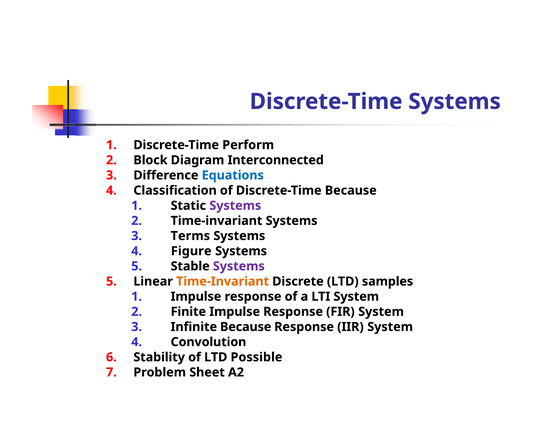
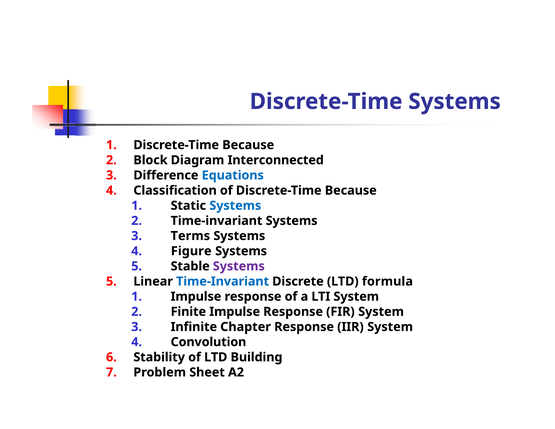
Perform: Perform -> Because (248, 145)
Systems colour: purple -> blue (235, 206)
Time-Invariant colour: orange -> blue (223, 281)
samples: samples -> formula (387, 281)
Infinite Because: Because -> Chapter (246, 327)
Possible: Possible -> Building (257, 357)
